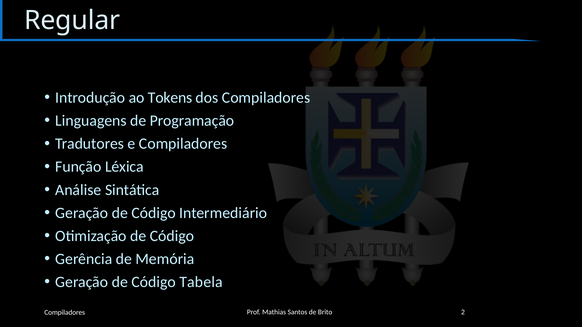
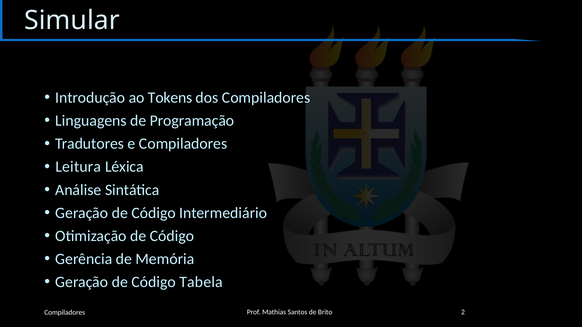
Regular: Regular -> Simular (72, 20)
Função: Função -> Leitura (78, 167)
